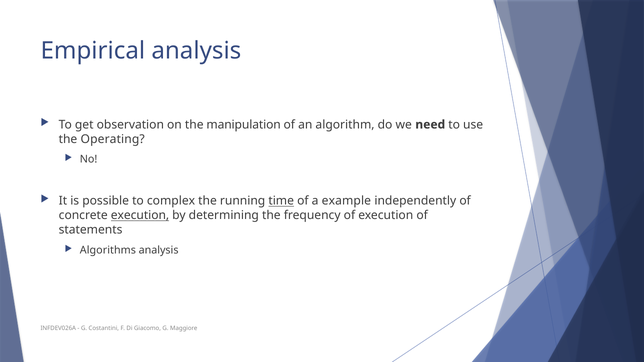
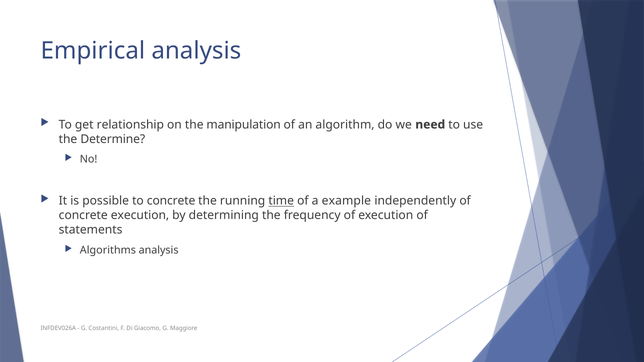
observation: observation -> relationship (130, 125)
Operating: Operating -> Determine (113, 139)
to complex: complex -> concrete (171, 201)
execution underline: present -> none (140, 216)
